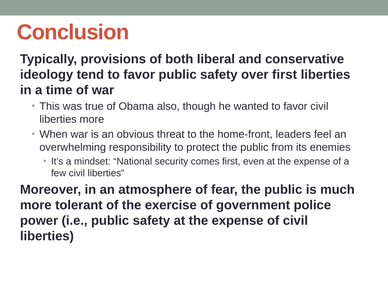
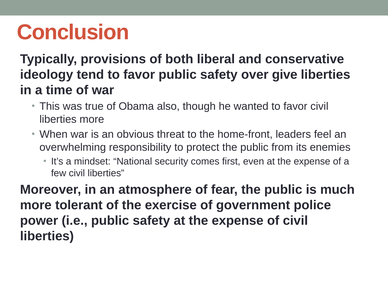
over first: first -> give (285, 75)
